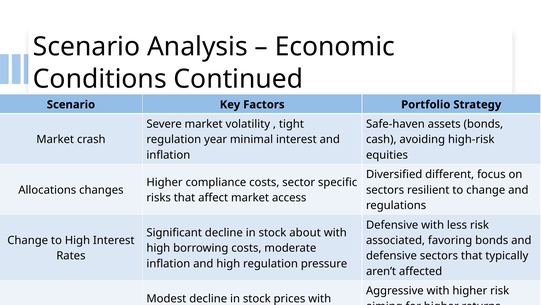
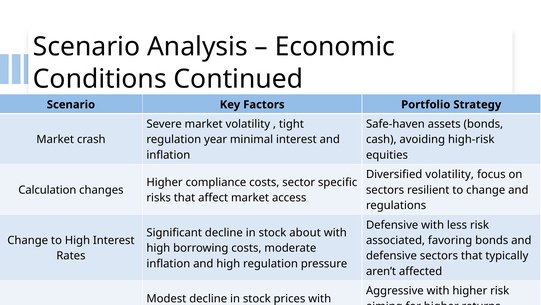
Diversified different: different -> volatility (450, 174)
Allocations: Allocations -> Calculation (47, 190)
